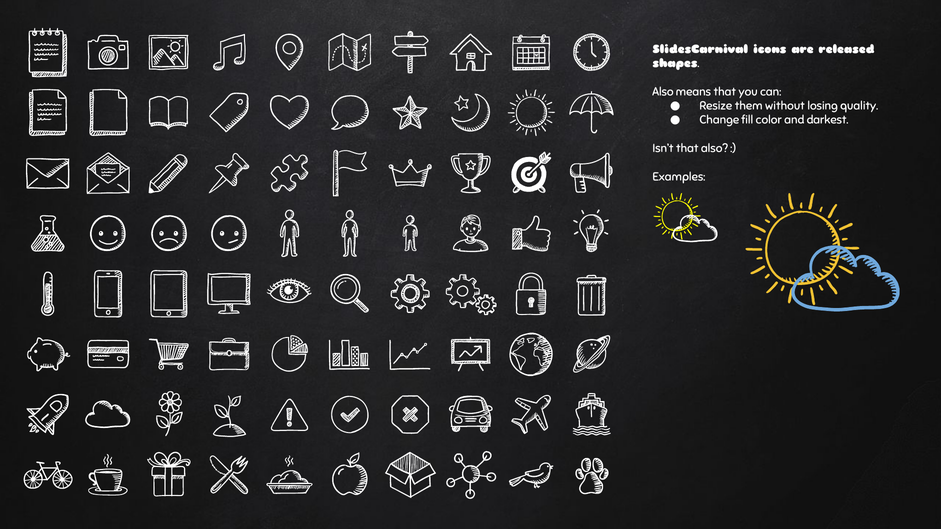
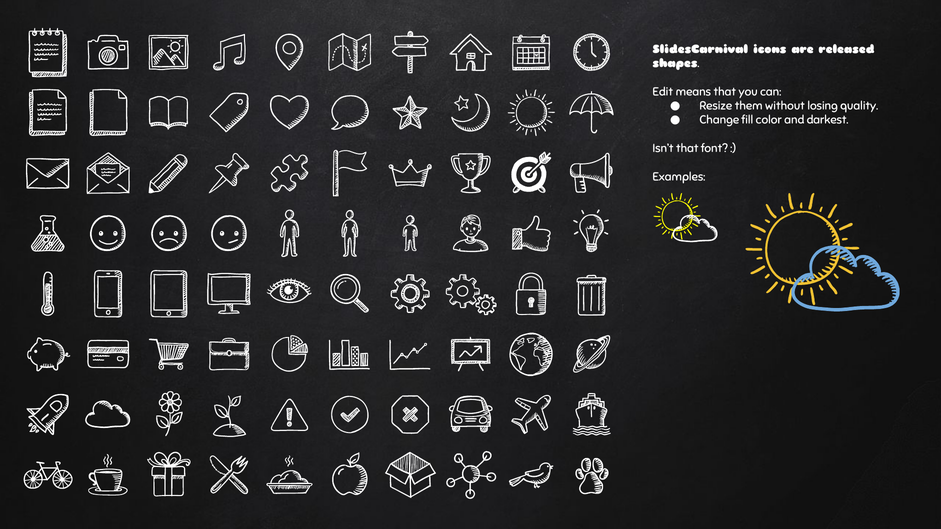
Also: Also -> Edit (663, 92)
that also: also -> font (714, 148)
